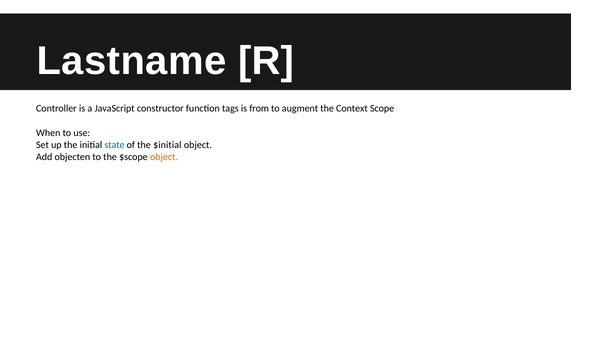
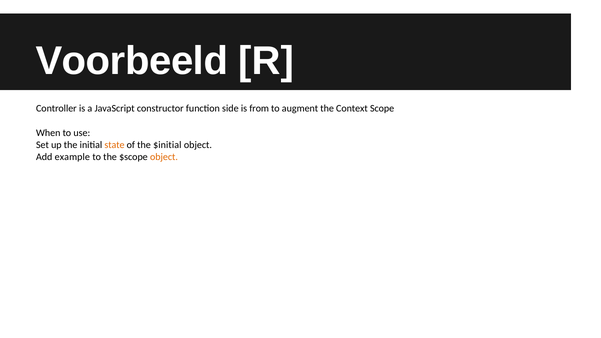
Lastname: Lastname -> Voorbeeld (132, 61)
tags: tags -> side (230, 109)
state colour: blue -> orange (114, 145)
objecten: objecten -> example (72, 157)
